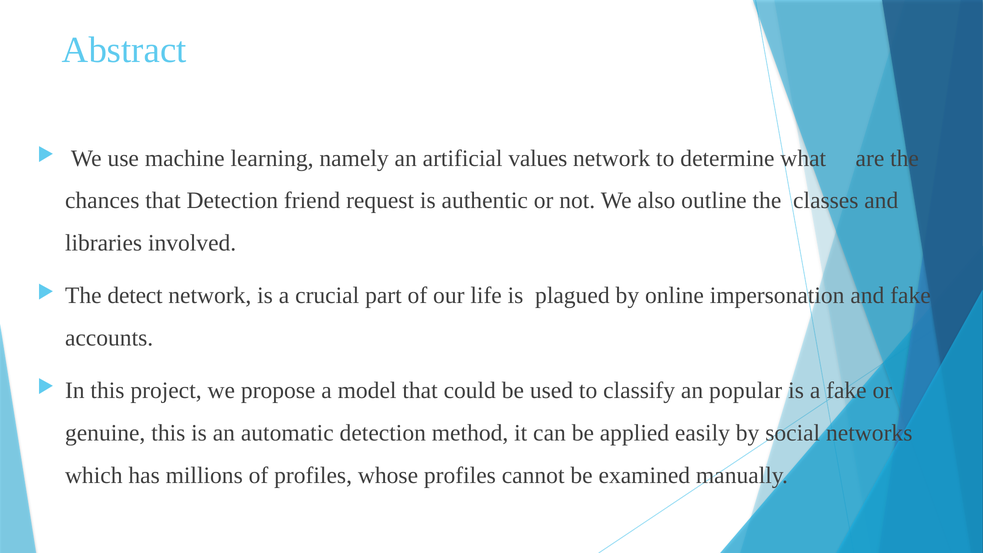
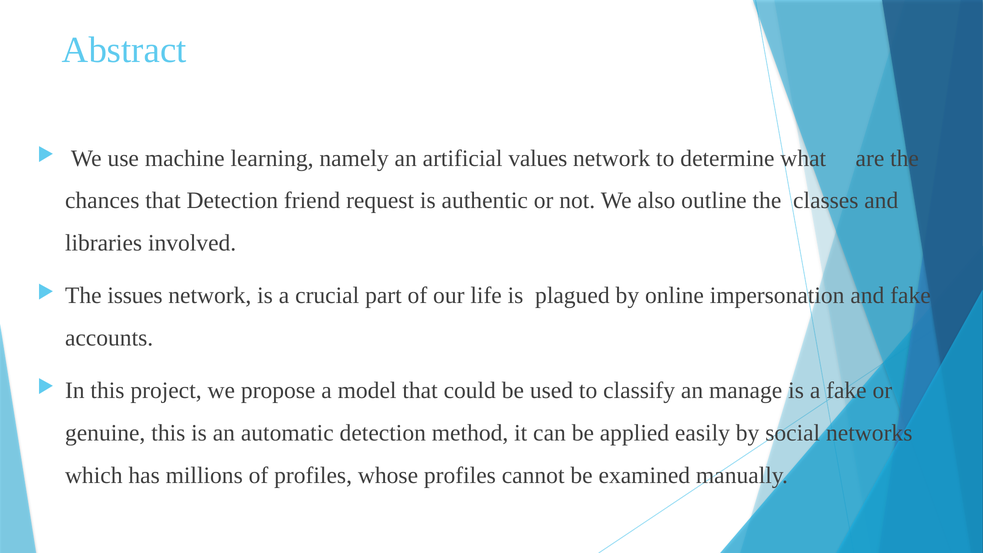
detect: detect -> issues (135, 296)
popular: popular -> manage (746, 391)
